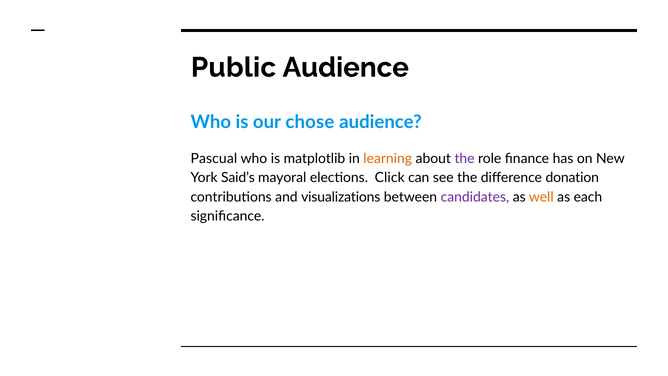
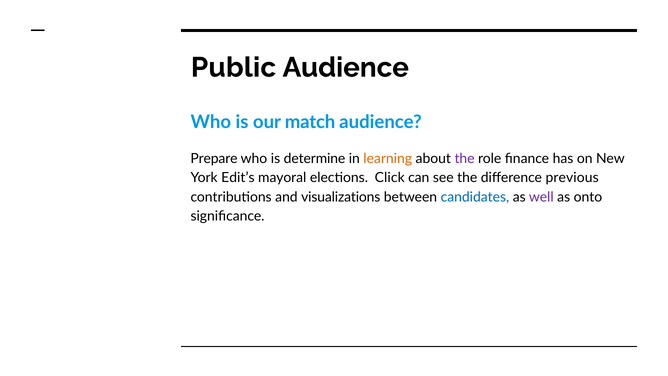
chose: chose -> match (310, 122)
Pascual: Pascual -> Prepare (214, 158)
matplotlib: matplotlib -> determine (315, 158)
Said’s: Said’s -> Edit’s (238, 178)
donation: donation -> previous (572, 178)
candidates colour: purple -> blue (475, 197)
well colour: orange -> purple (541, 197)
each: each -> onto (588, 197)
